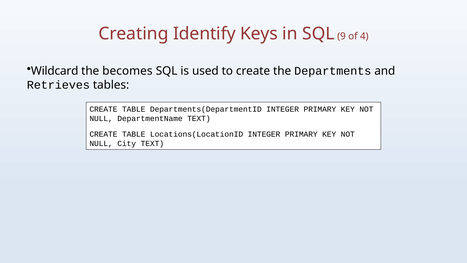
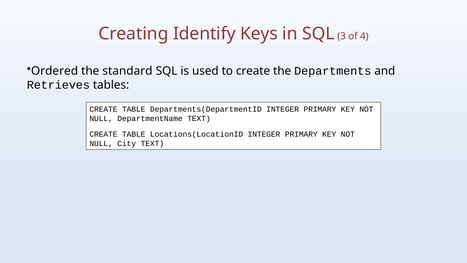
9: 9 -> 3 (342, 36)
Wildcard: Wildcard -> Ordered (55, 71)
becomes: becomes -> standard (127, 71)
